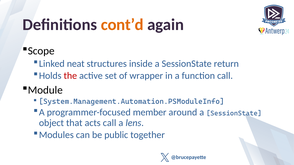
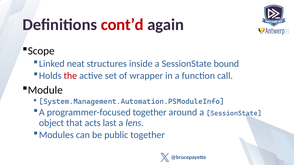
cont’d colour: orange -> red (122, 25)
return: return -> bound (226, 64)
programmer-focused member: member -> together (150, 112)
acts call: call -> last (110, 123)
